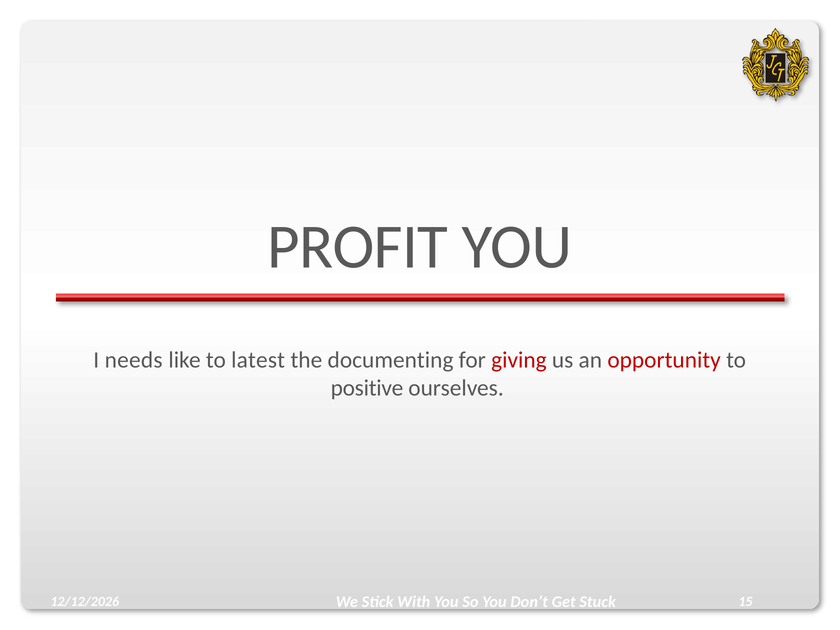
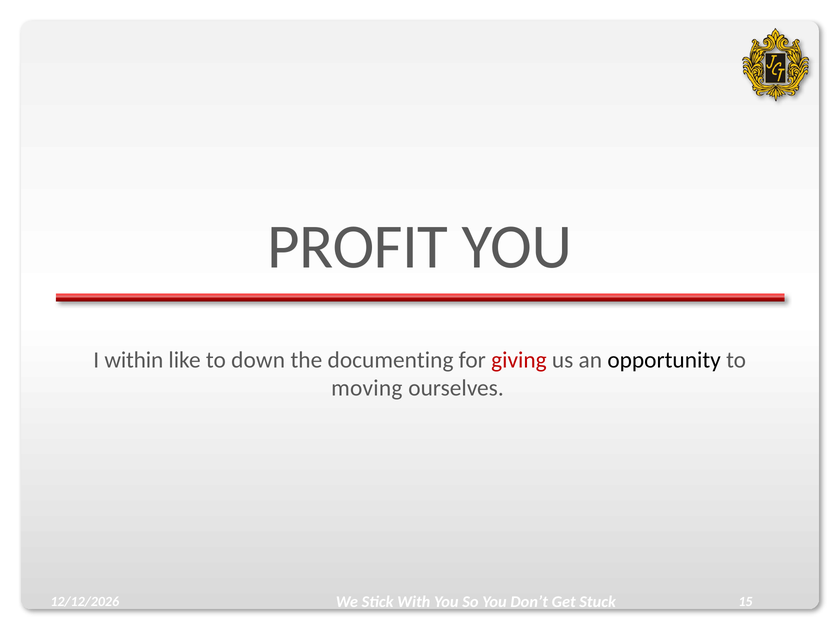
needs: needs -> within (134, 360)
latest: latest -> down (258, 360)
opportunity colour: red -> black (664, 360)
positive: positive -> moving (367, 388)
